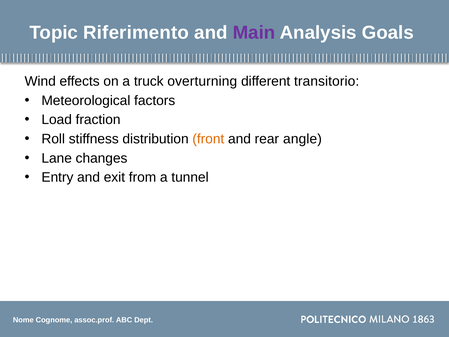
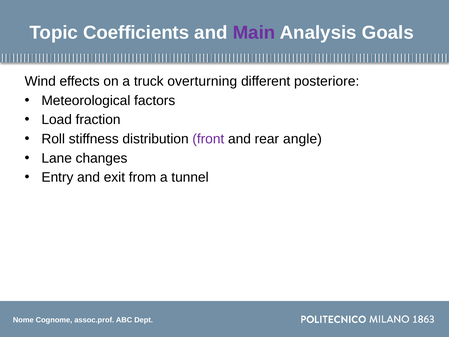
Riferimento: Riferimento -> Coefficients (136, 33)
transitorio: transitorio -> posteriore (327, 81)
front colour: orange -> purple (208, 139)
